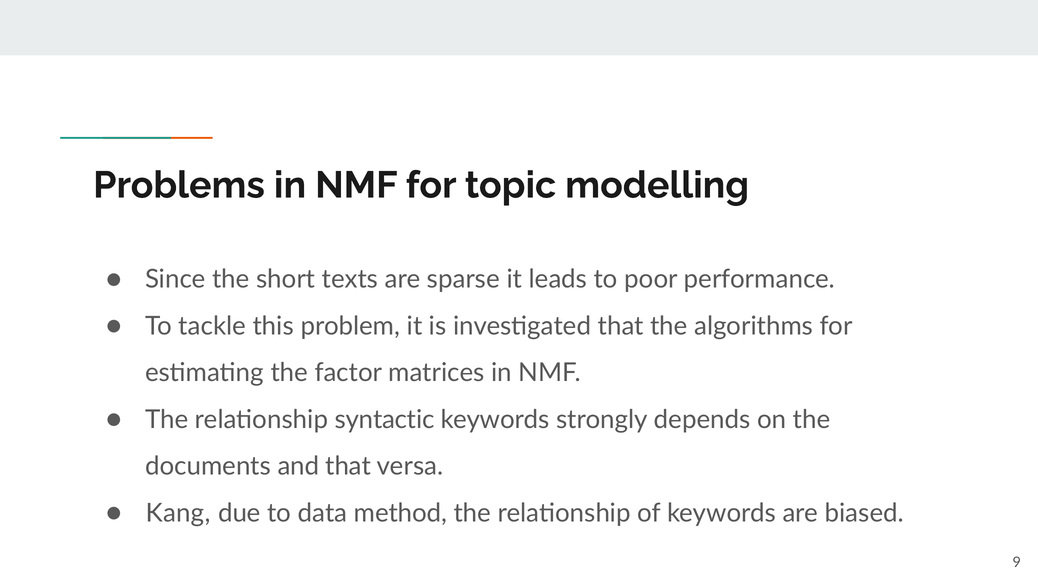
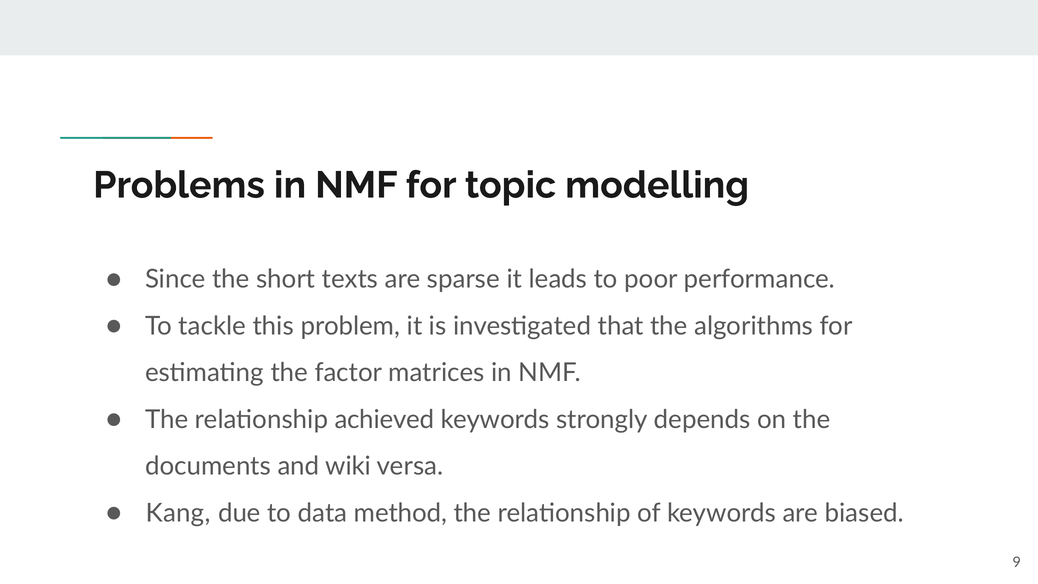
syntactic: syntactic -> achieved (385, 419)
and that: that -> wiki (348, 466)
